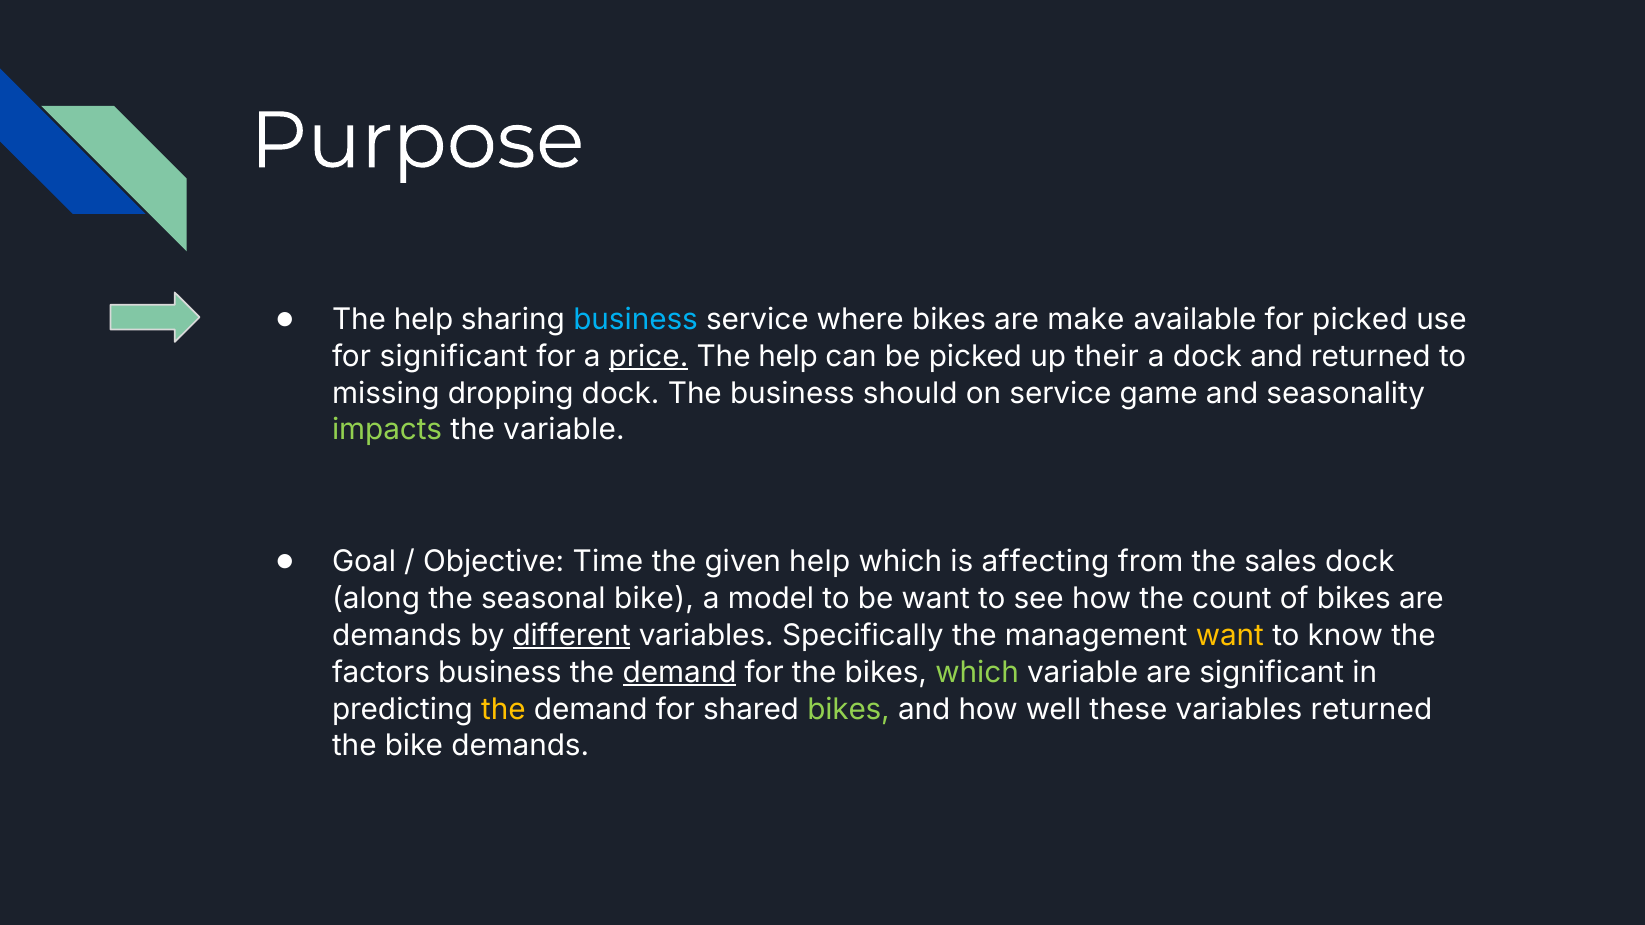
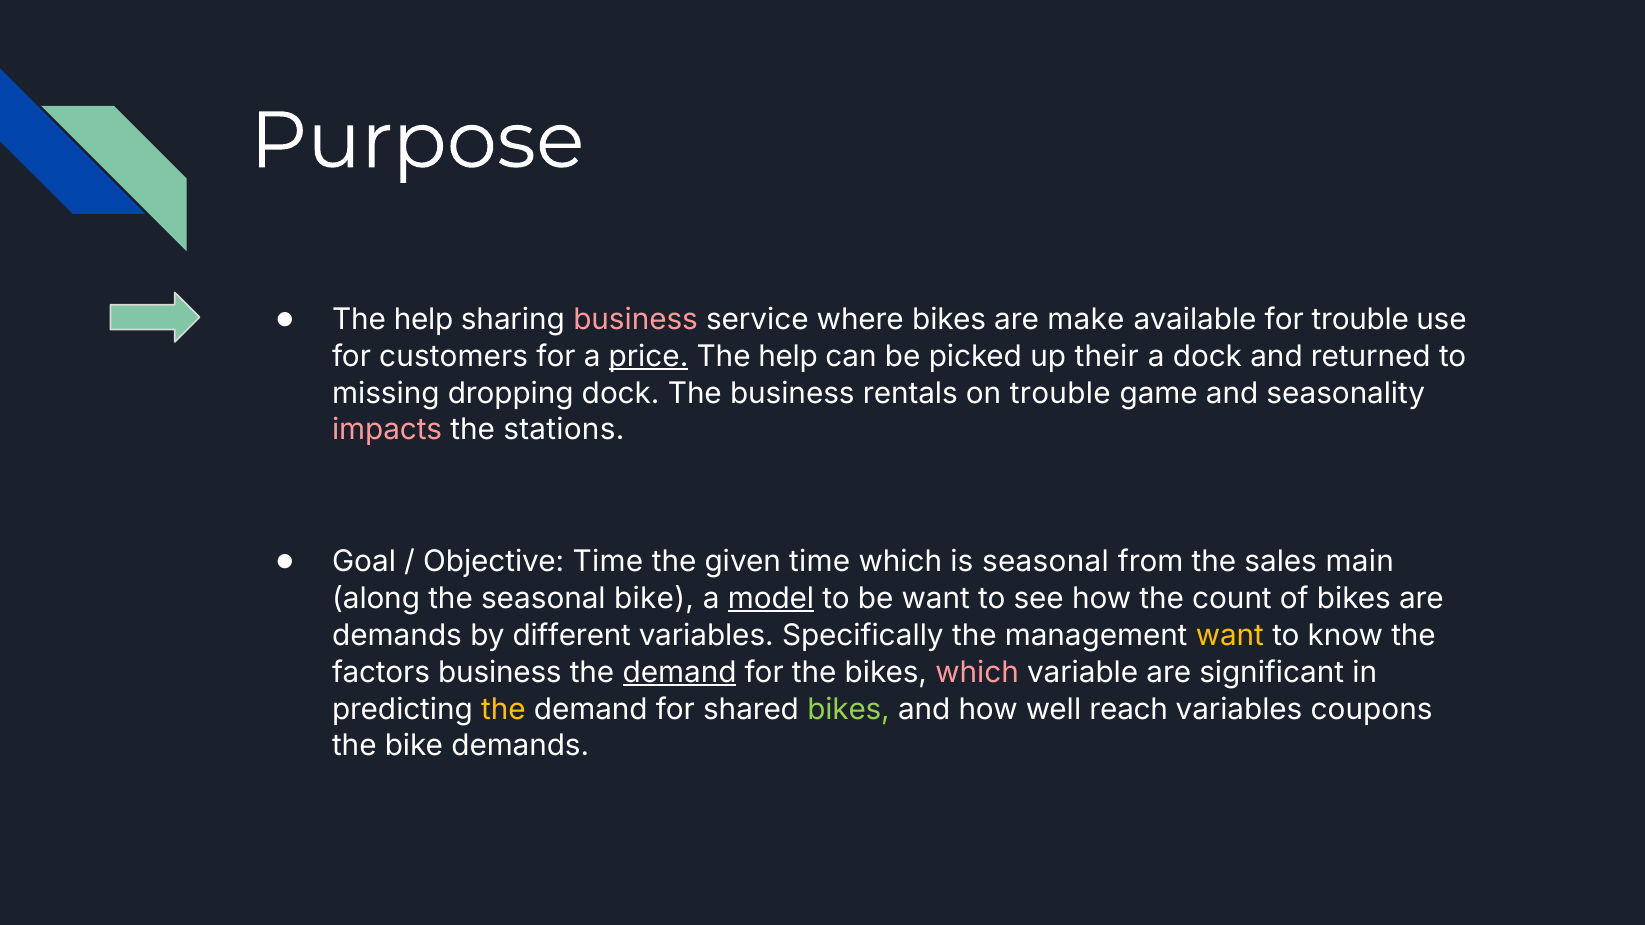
business colour: light blue -> pink (636, 320)
for picked: picked -> trouble (1360, 320)
for significant: significant -> customers (454, 356)
should: should -> rentals (910, 393)
on service: service -> trouble (1060, 393)
impacts colour: light green -> pink (387, 430)
the variable: variable -> stations (564, 430)
given help: help -> time (820, 562)
is affecting: affecting -> seasonal (1045, 562)
sales dock: dock -> main (1360, 562)
model underline: none -> present (771, 599)
different underline: present -> none (572, 636)
which colour: light green -> pink (977, 673)
these: these -> reach (1129, 710)
variables returned: returned -> coupons (1372, 710)
